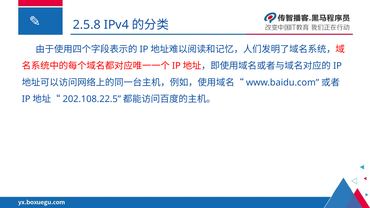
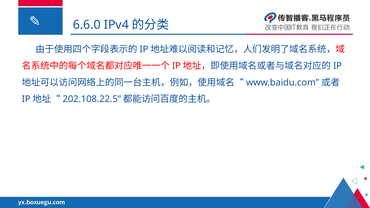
2.5.8: 2.5.8 -> 6.6.0 (87, 25)
